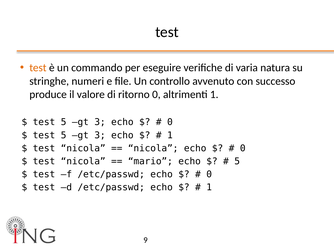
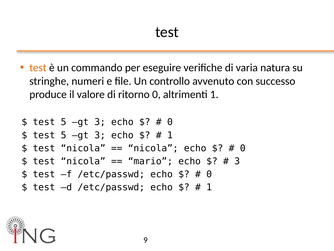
5: 5 -> 3 (237, 161)
